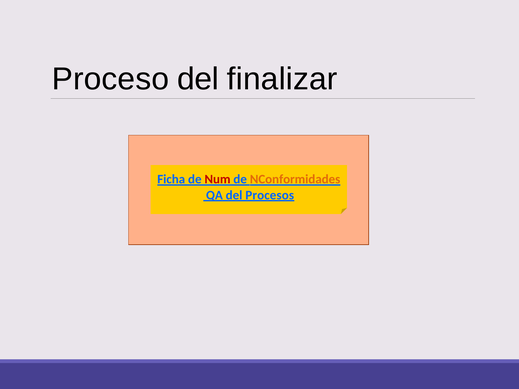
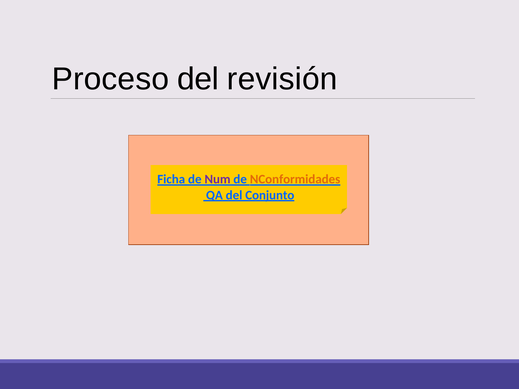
finalizar: finalizar -> revisión (282, 79)
Num colour: red -> purple (218, 179)
Procesos: Procesos -> Conjunto (270, 195)
